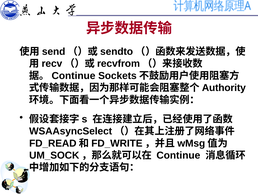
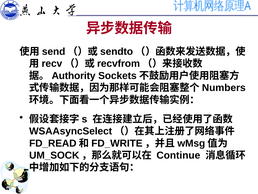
Continue: Continue -> Authority (74, 76)
Authority: Authority -> Numbers (224, 88)
